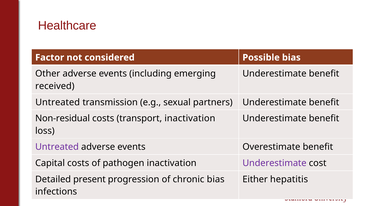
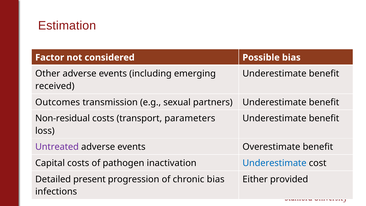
Healthcare: Healthcare -> Estimation (67, 26)
Untreated: Untreated -> Outcomes (58, 102)
transport inactivation: inactivation -> parameters (190, 118)
Underestimate colour: purple -> blue (274, 163)
hepatitis: hepatitis -> provided (289, 179)
